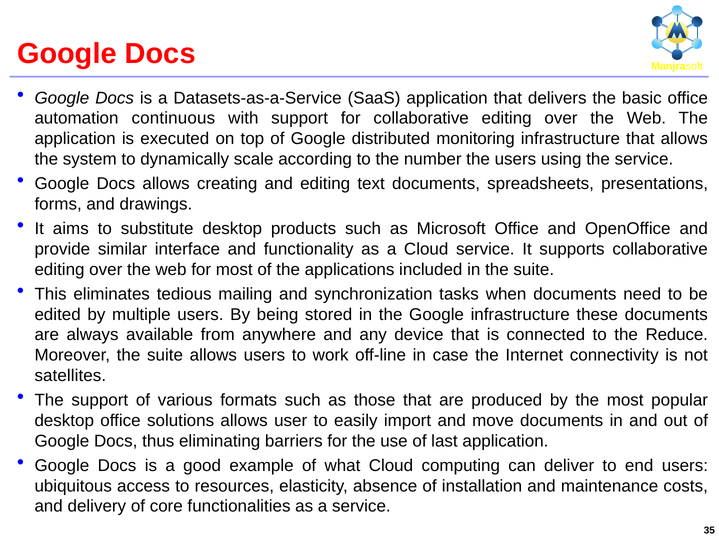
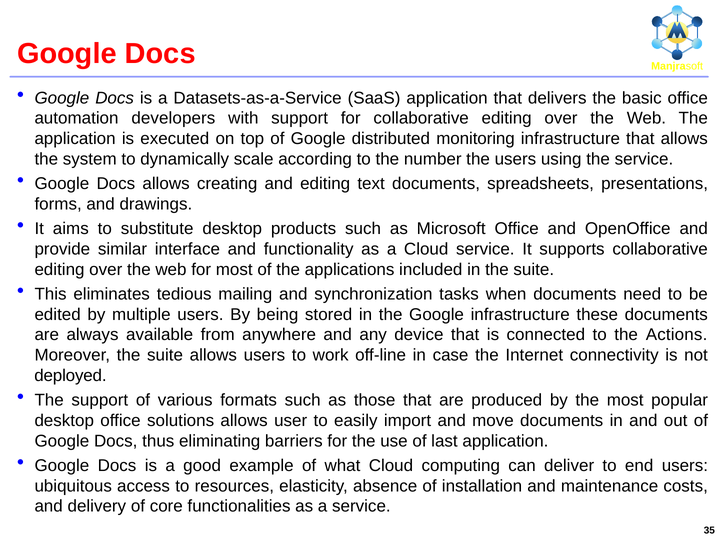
continuous: continuous -> developers (173, 118)
Reduce: Reduce -> Actions (677, 335)
satellites: satellites -> deployed (70, 376)
